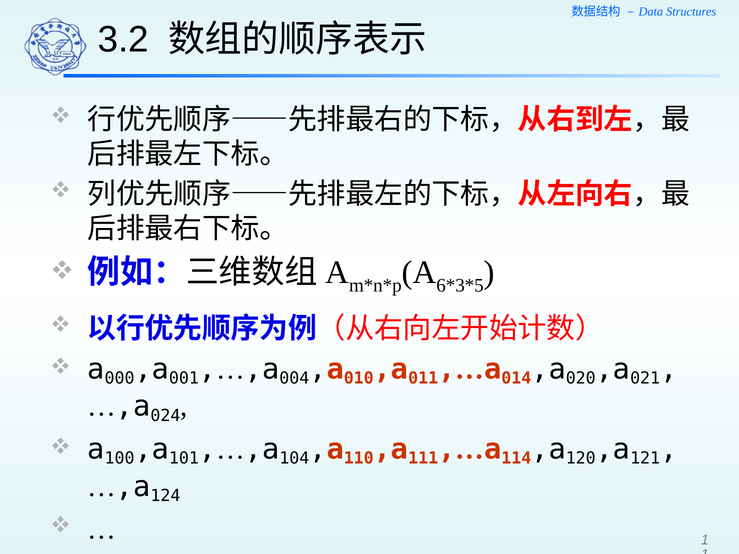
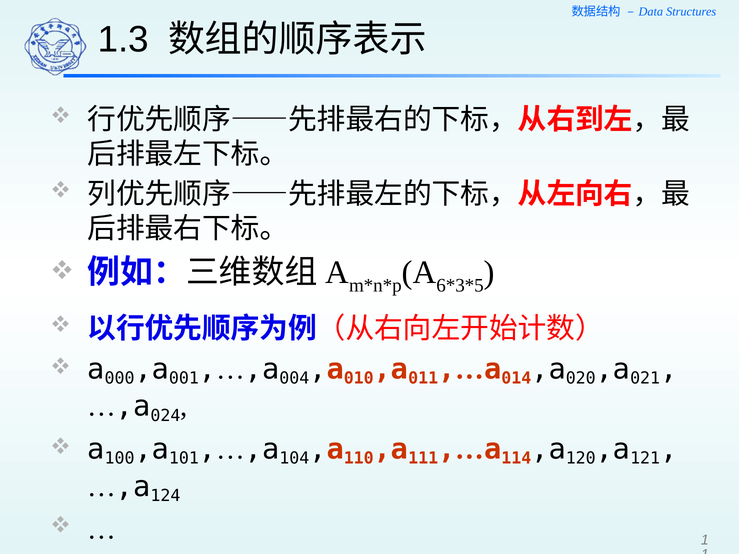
3.2: 3.2 -> 1.3 (123, 39)
